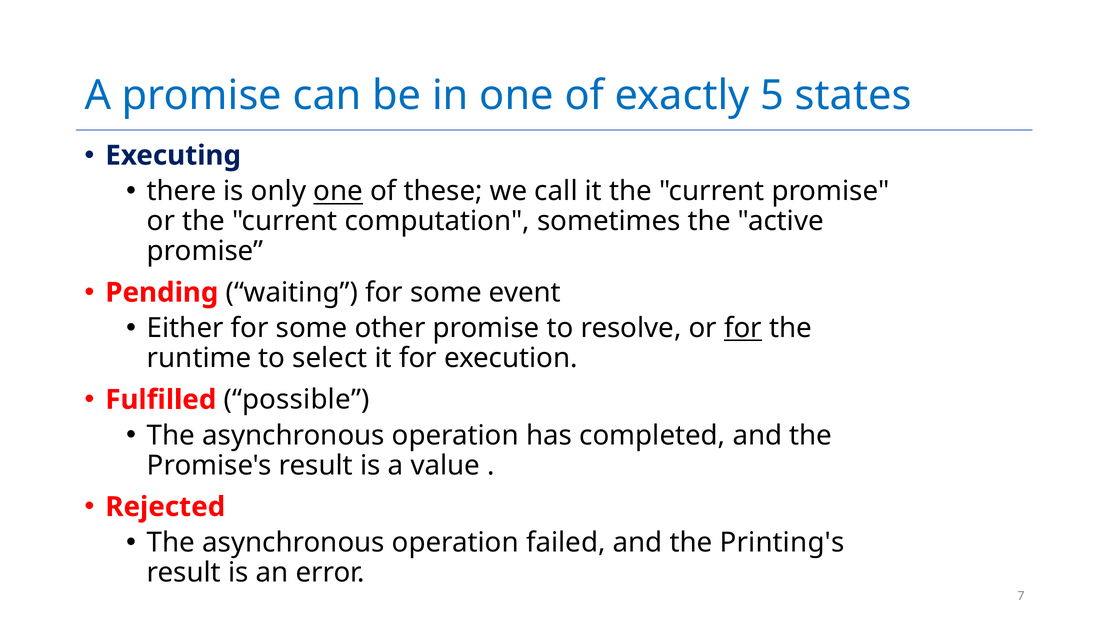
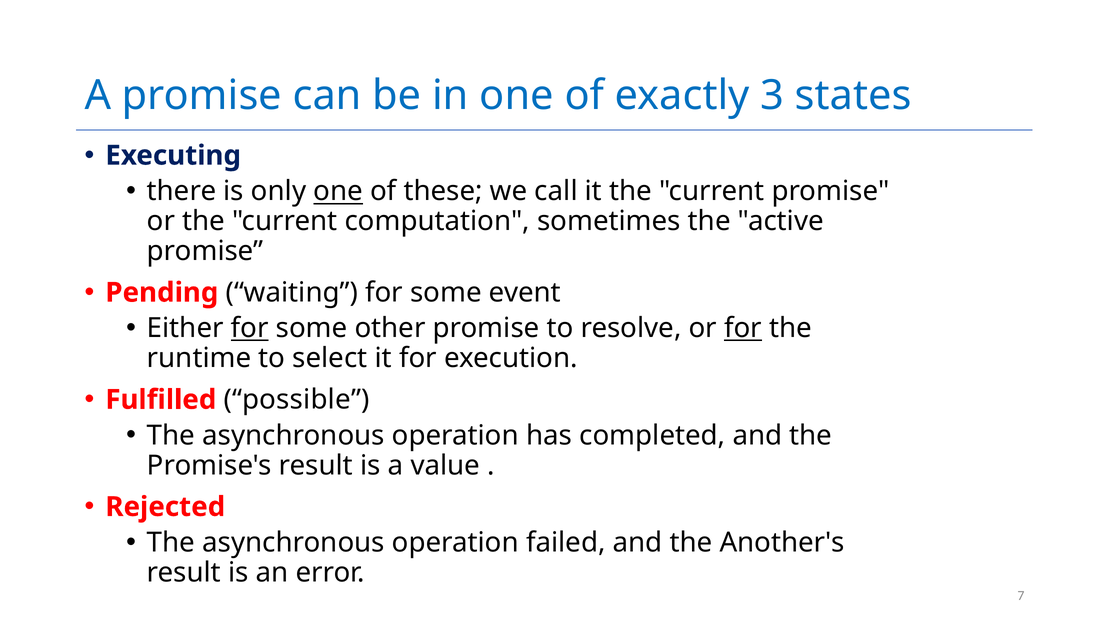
5: 5 -> 3 (772, 95)
for underline: none -> present (250, 328)
Printing's: Printing's -> Another's (782, 542)
